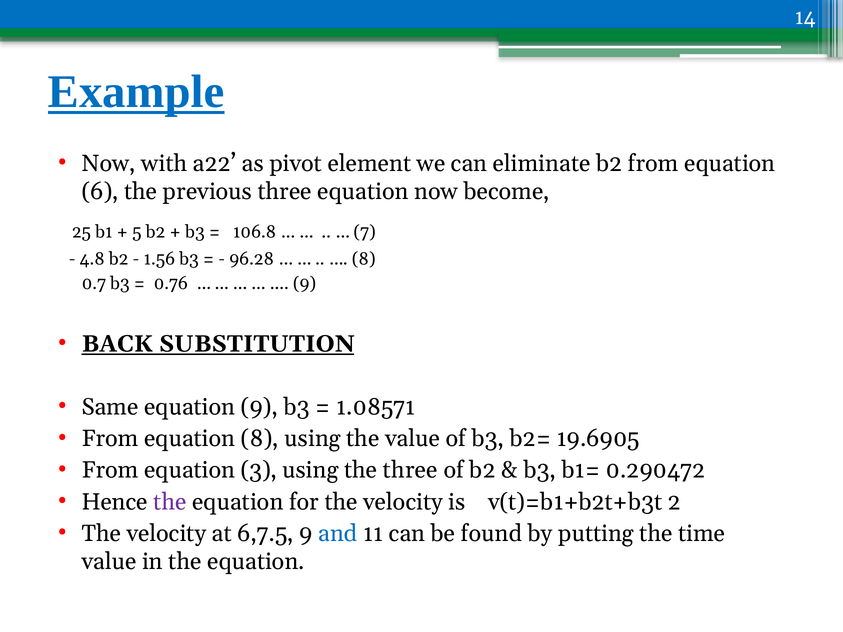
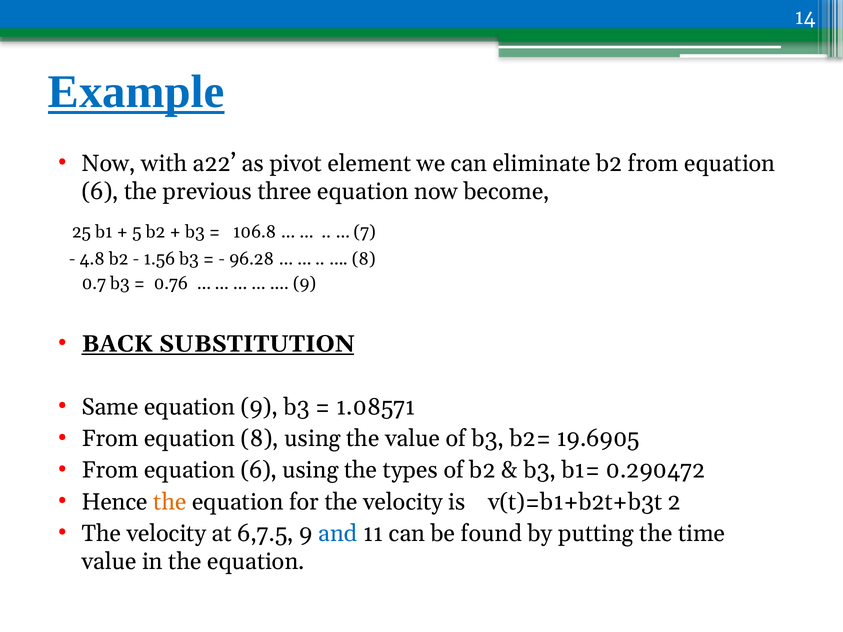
3: 3 -> 6 (259, 470)
the three: three -> types (410, 470)
the colour: purple -> orange (170, 502)
